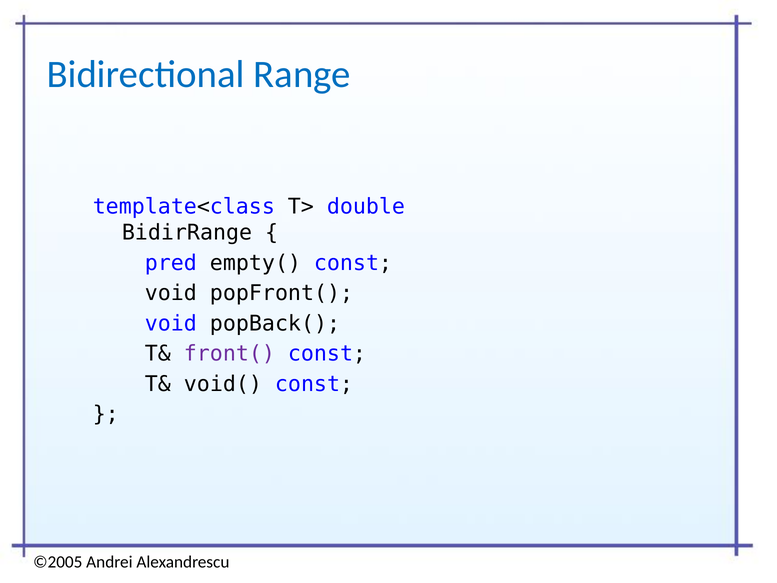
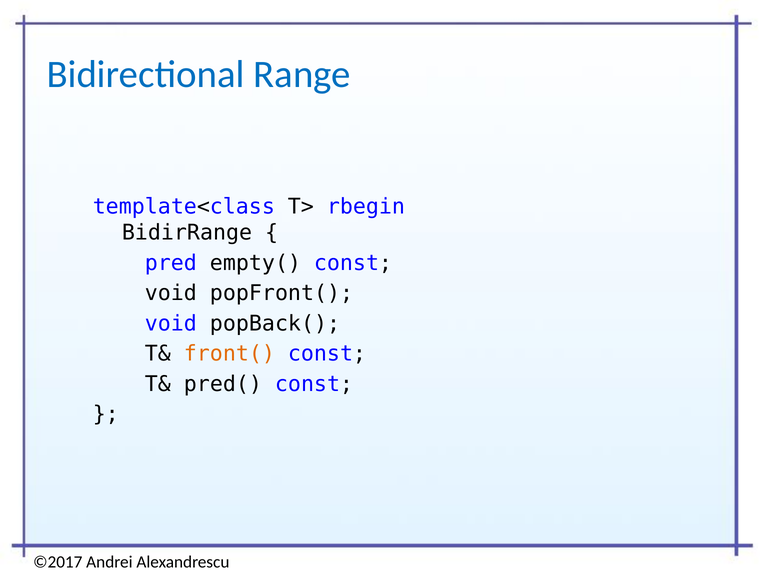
double: double -> rbegin (366, 207)
front( colour: purple -> orange (229, 354)
void(: void( -> pred( (223, 384)
©2005: ©2005 -> ©2017 (58, 562)
